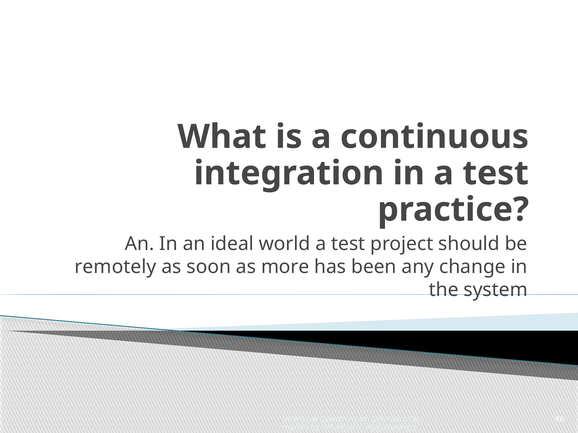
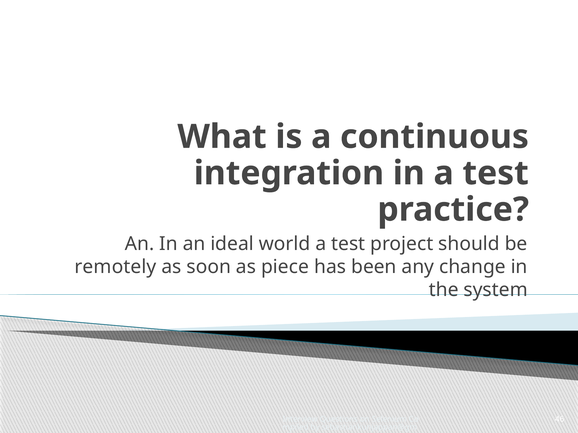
more: more -> piece (285, 267)
